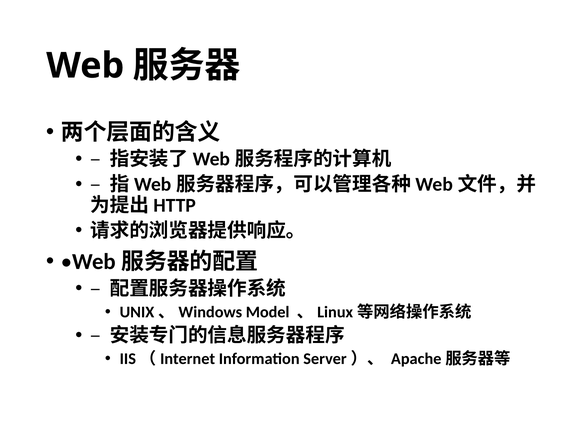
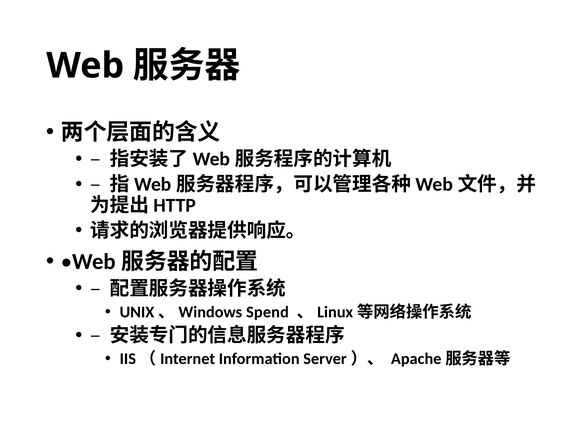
Model: Model -> Spend (267, 312)
